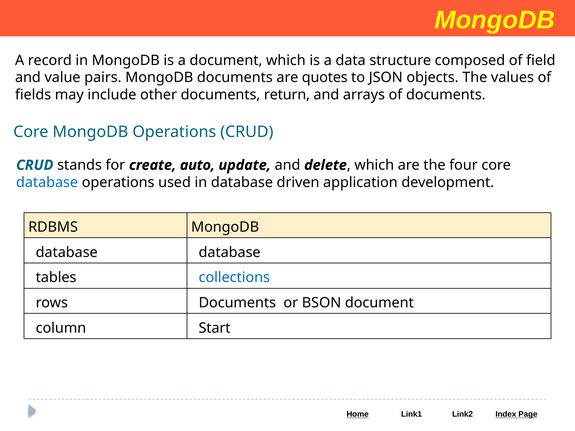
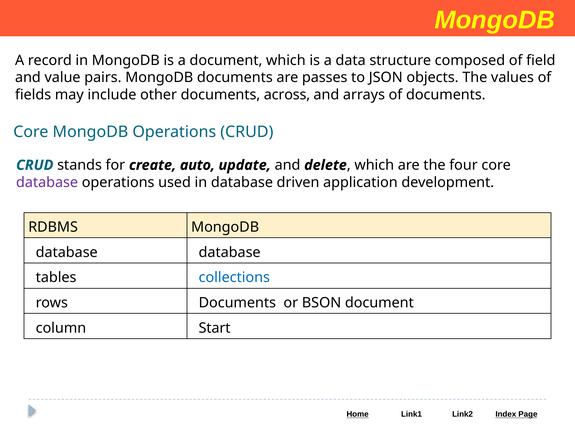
quotes: quotes -> passes (325, 78)
return: return -> across (287, 95)
database colour: blue -> purple (47, 183)
